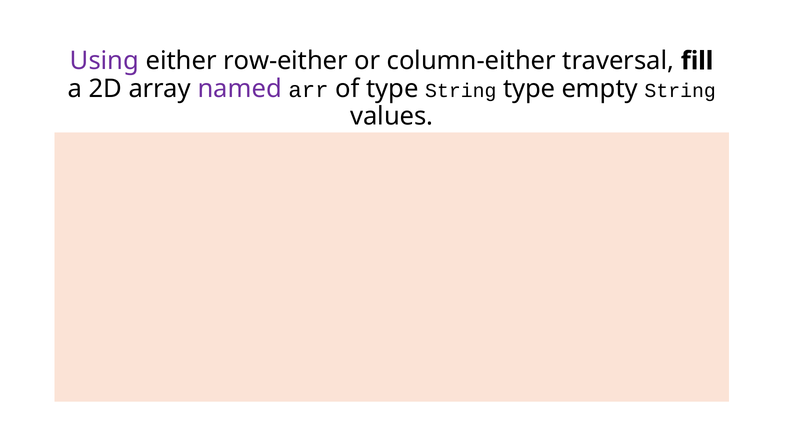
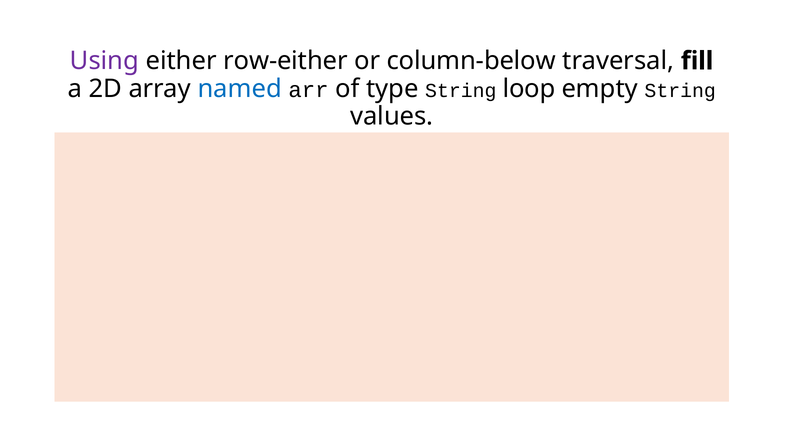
column-either: column-either -> column-below (471, 61)
named colour: purple -> blue (240, 89)
String type: type -> loop (529, 89)
